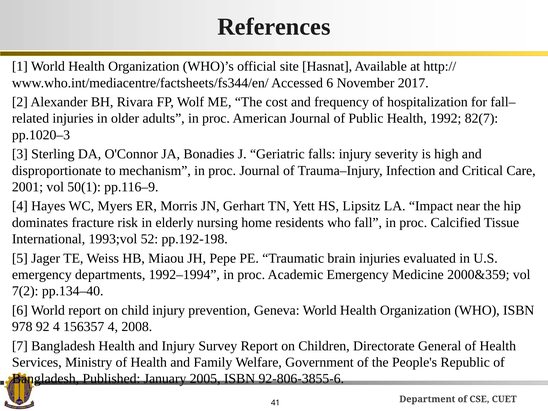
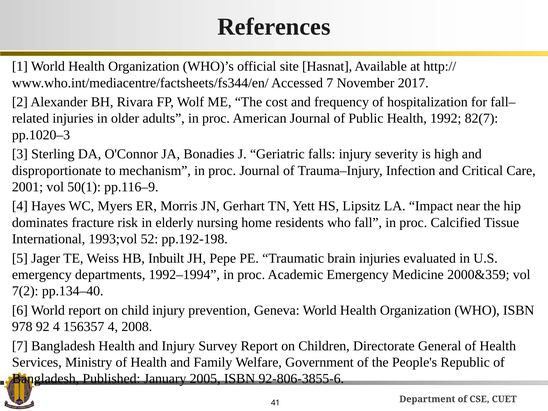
Accessed 6: 6 -> 7 (330, 83)
Miaou: Miaou -> Inbuilt (166, 258)
